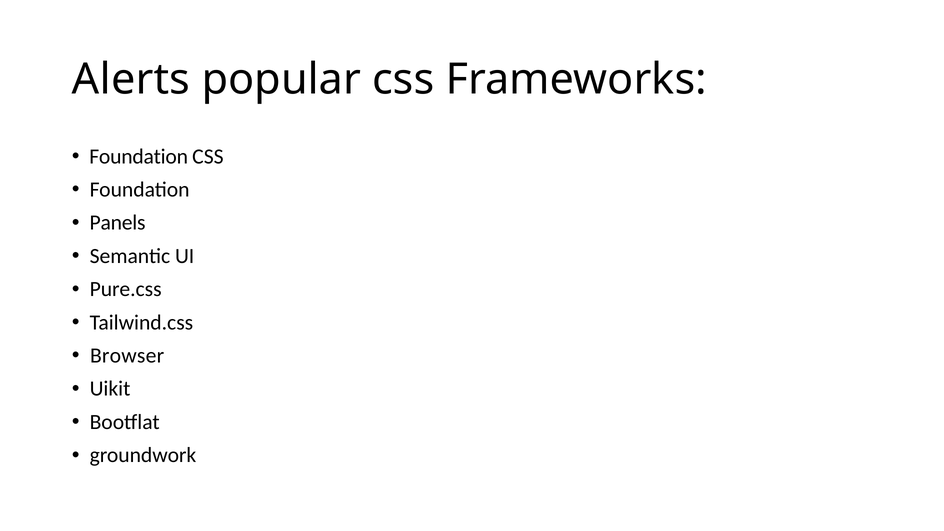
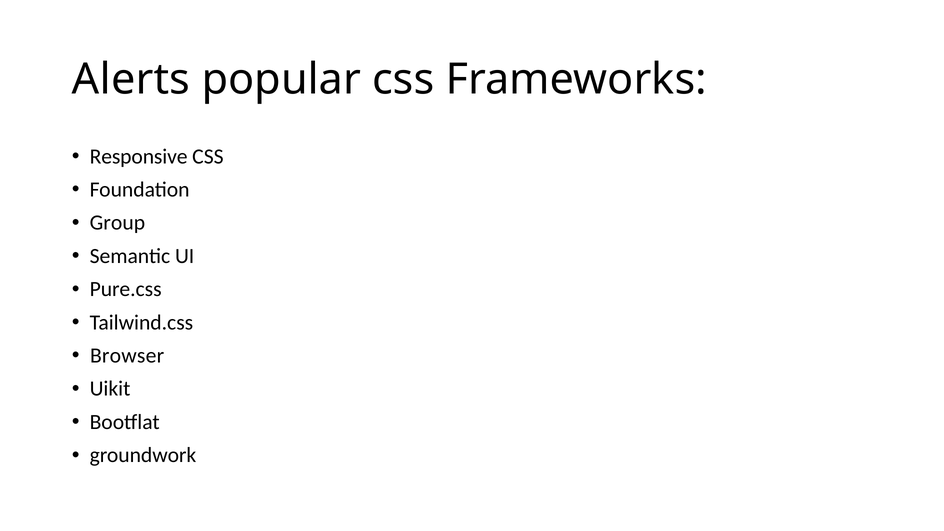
Foundation: Foundation -> Responsive (139, 156)
Panels: Panels -> Group (117, 223)
